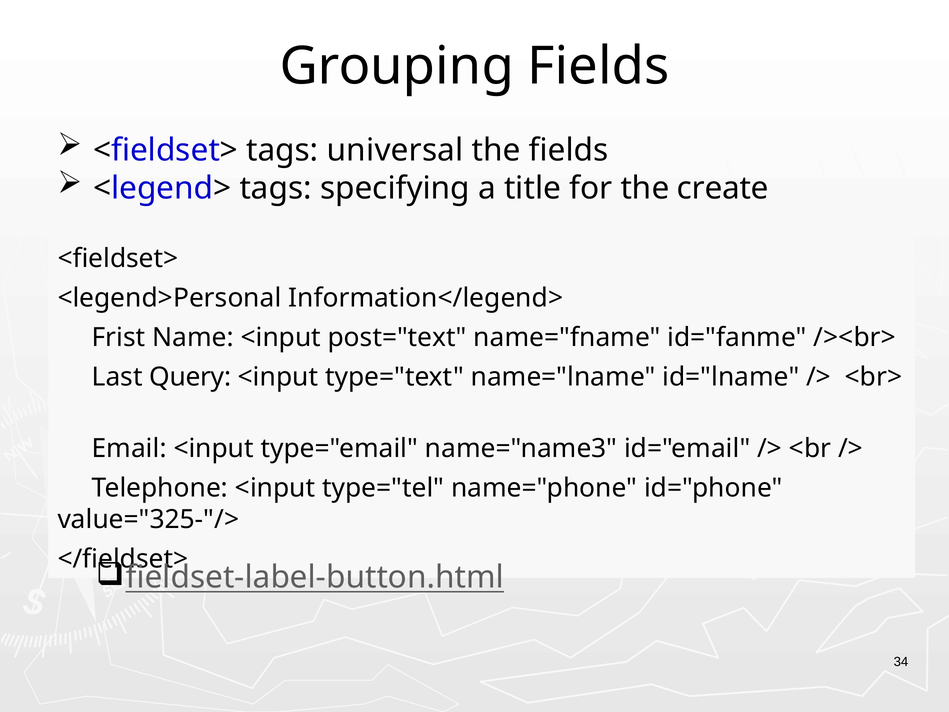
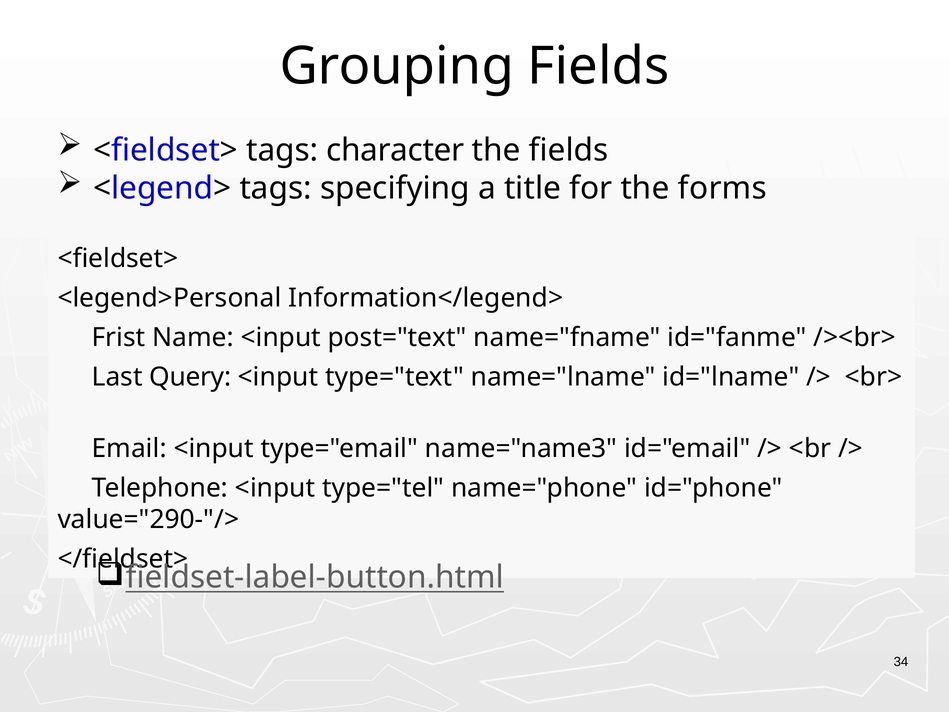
universal: universal -> character (395, 150)
create: create -> forms (722, 188)
value="325-"/>: value="325-"/> -> value="290-"/> (148, 520)
